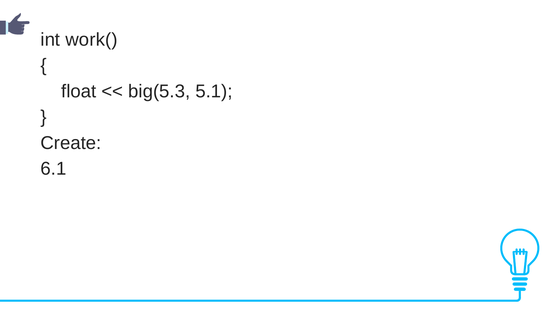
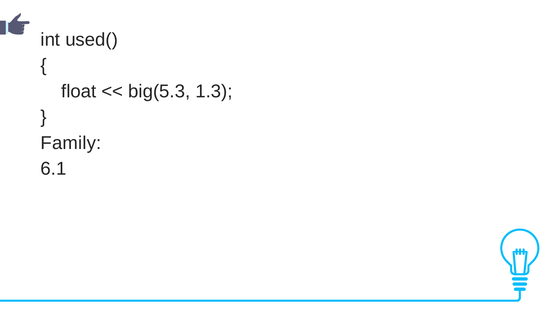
work(: work( -> used( (92, 40)
5.1: 5.1 -> 1.3 (214, 91)
Create: Create -> Family (71, 143)
